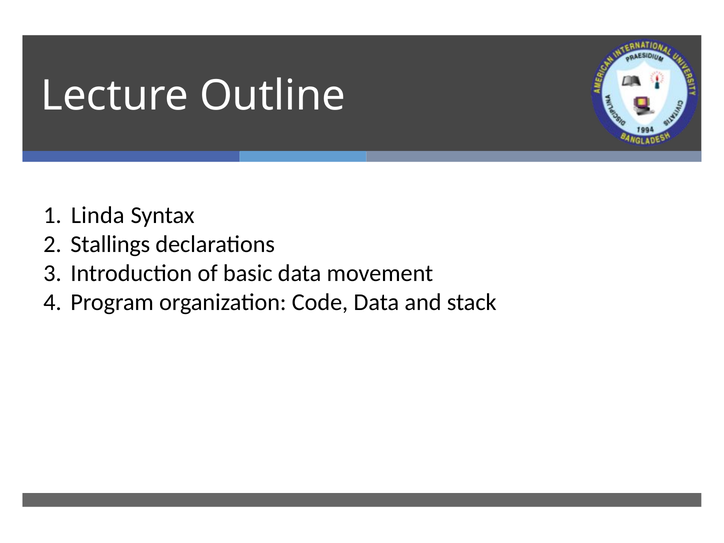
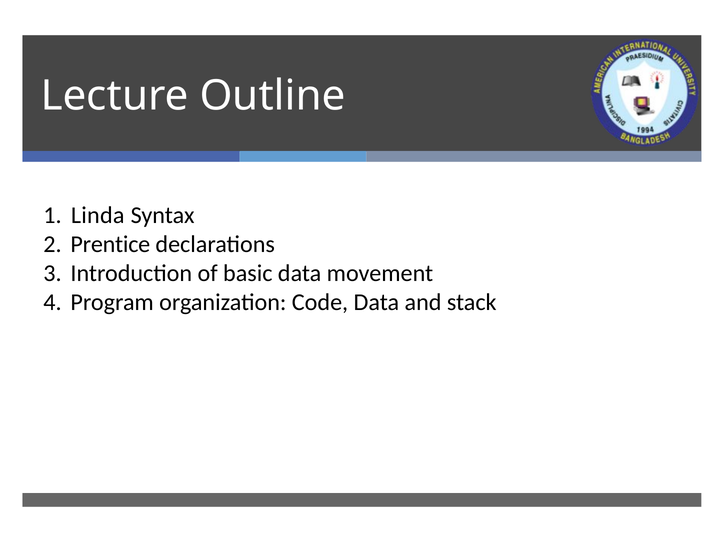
Stallings: Stallings -> Prentice (110, 244)
